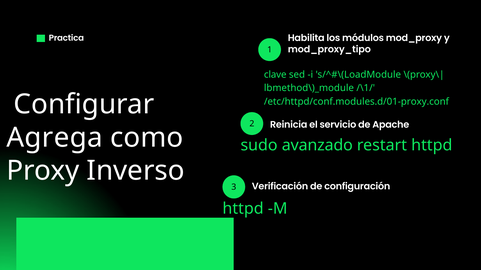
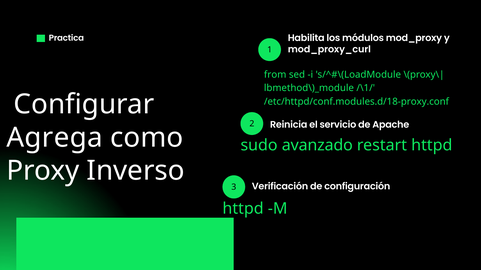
mod_proxy_tipo: mod_proxy_tipo -> mod_proxy_curl (329, 49)
clave: clave -> from (275, 75)
/etc/httpd/conf.modules.d/01-proxy.conf: /etc/httpd/conf.modules.d/01-proxy.conf -> /etc/httpd/conf.modules.d/18-proxy.conf (356, 102)
